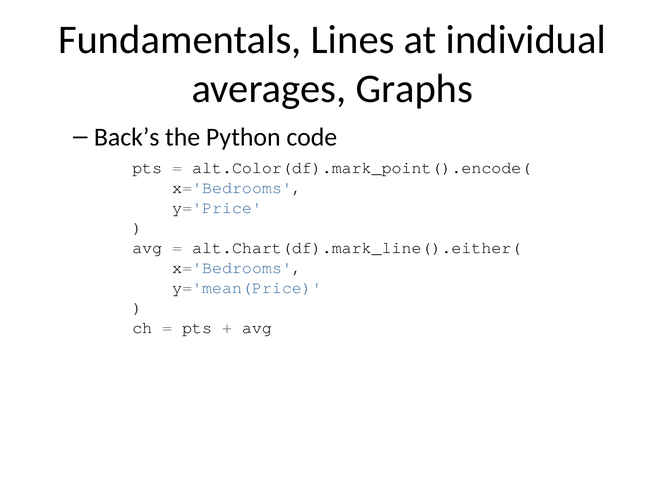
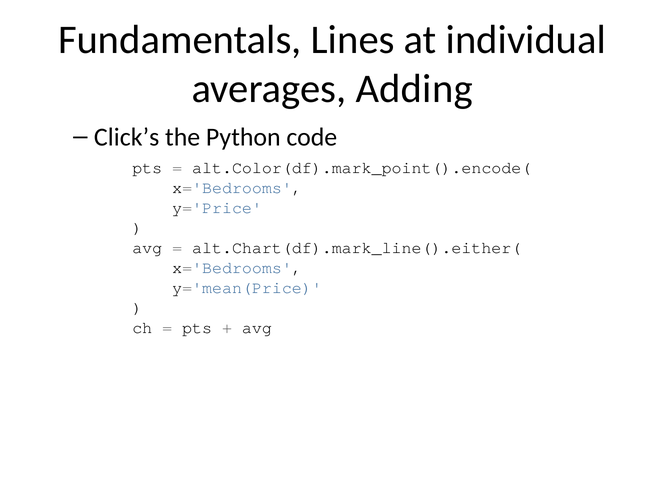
Graphs: Graphs -> Adding (414, 89)
Back’s: Back’s -> Click’s (127, 137)
